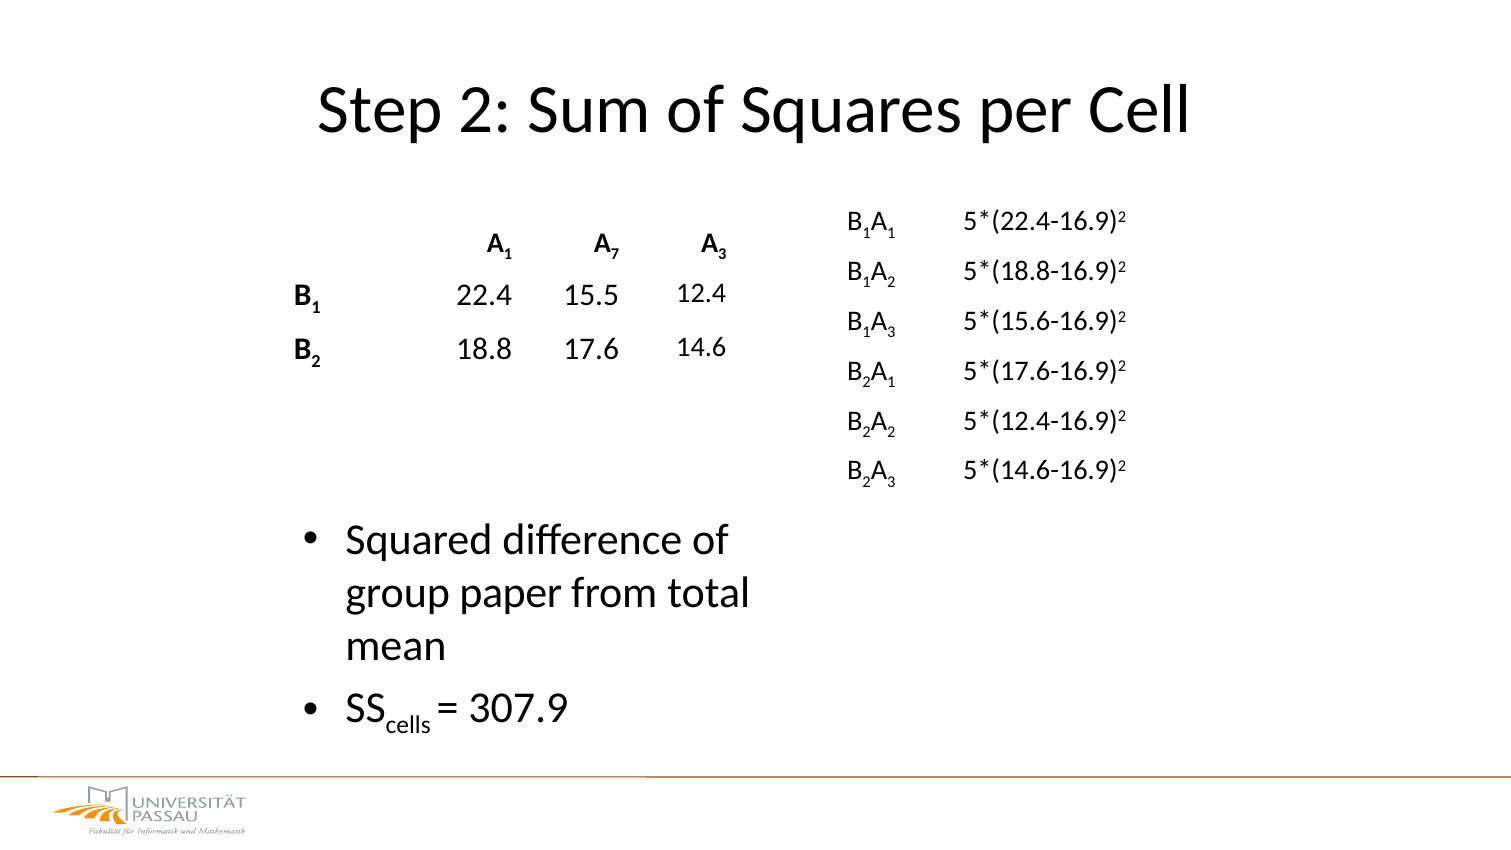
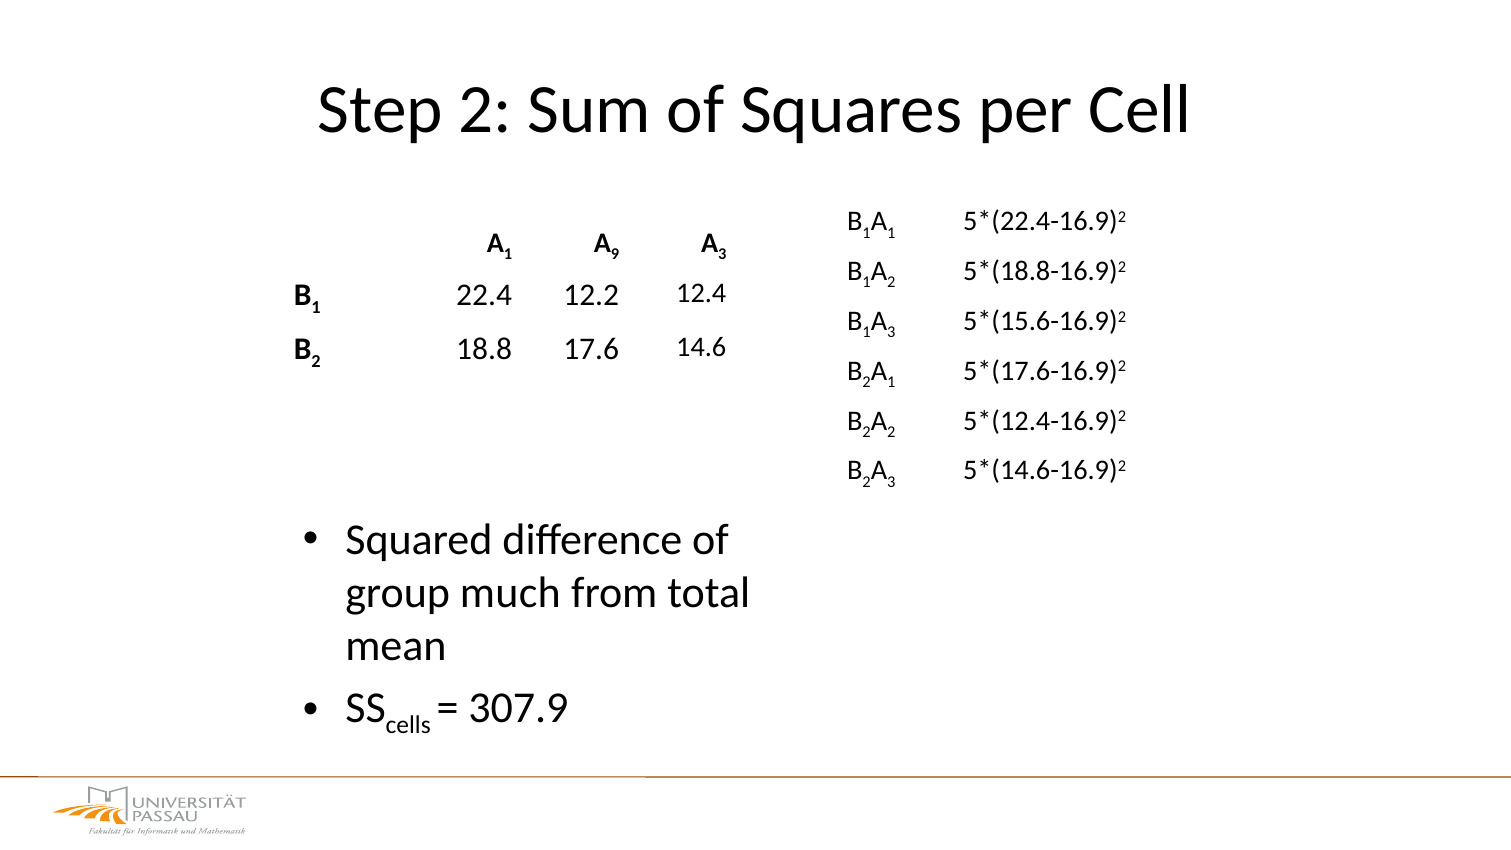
7: 7 -> 9 (615, 254)
15.5: 15.5 -> 12.2 (591, 295)
paper: paper -> much (510, 593)
